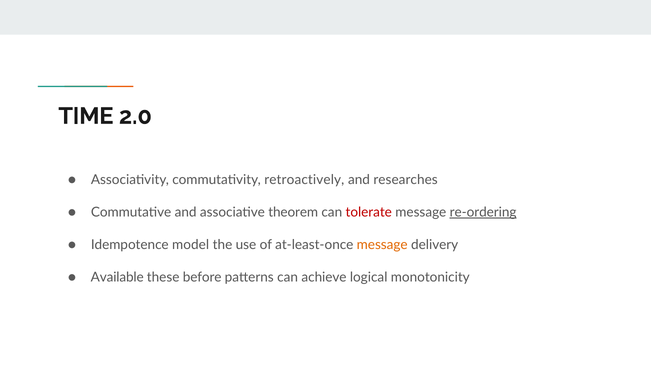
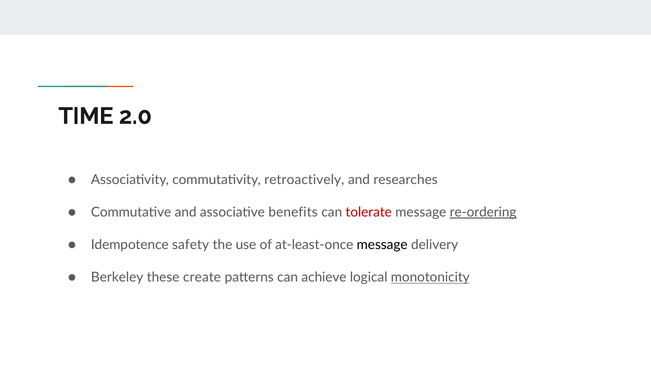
theorem: theorem -> benefits (293, 212)
model: model -> safety (191, 245)
message colour: orange -> black (382, 245)
Available: Available -> Berkeley (117, 278)
before: before -> create (202, 278)
monotonicity underline: none -> present (430, 278)
